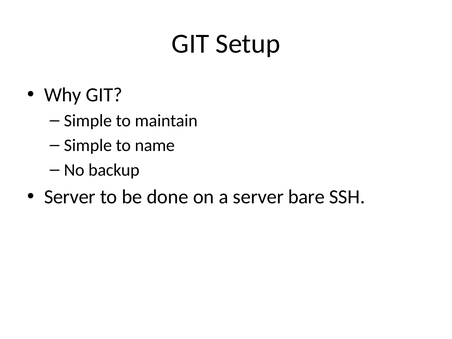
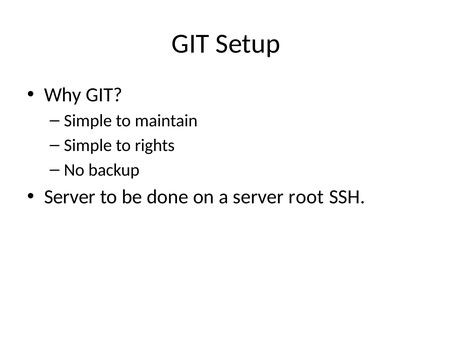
name: name -> rights (155, 145)
bare: bare -> root (306, 197)
